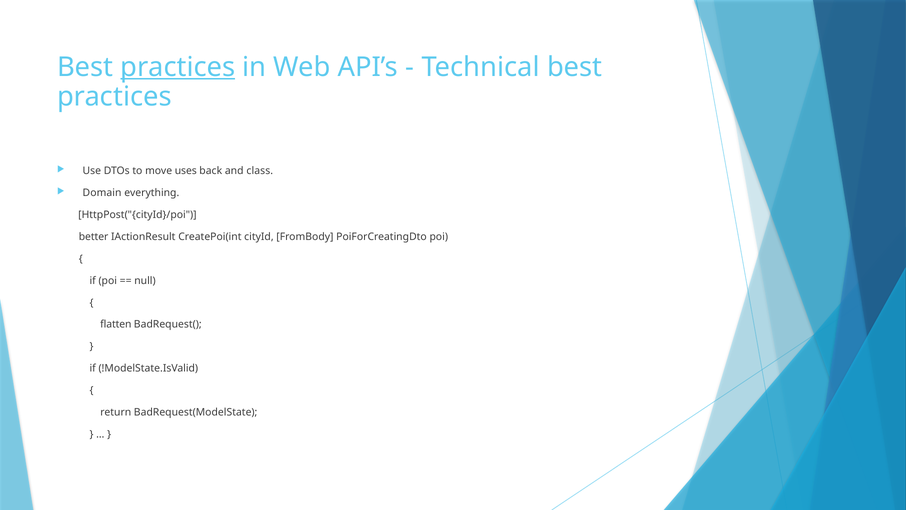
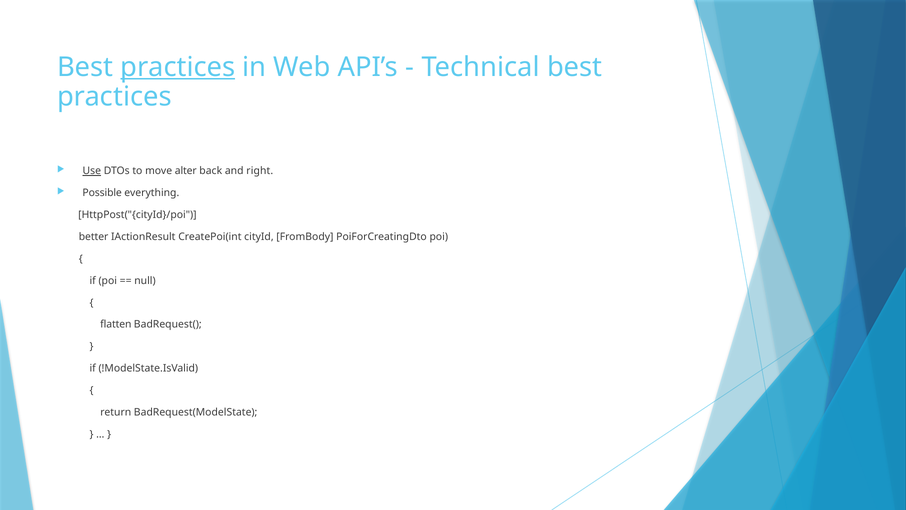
Use underline: none -> present (92, 171)
uses: uses -> alter (186, 171)
class: class -> right (260, 171)
Domain: Domain -> Possible (102, 193)
